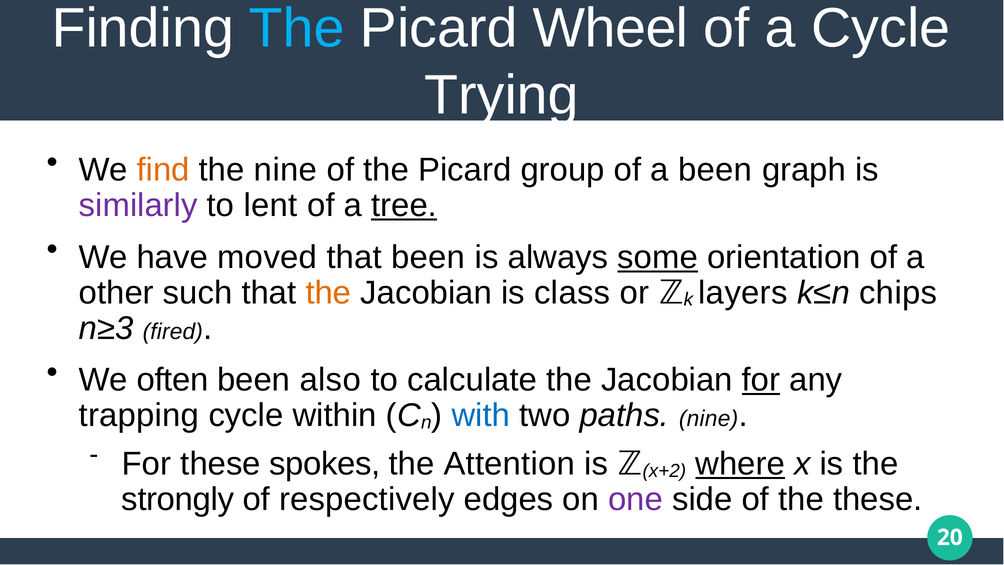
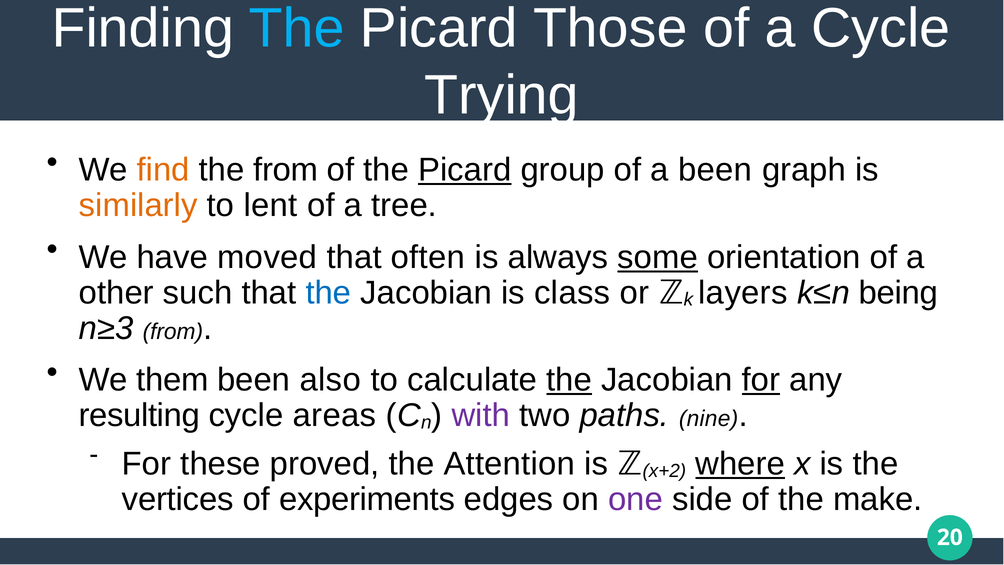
Wheel: Wheel -> Those (610, 29)
the nine: nine -> from (286, 170)
Picard underline: none -> present (465, 170)
similarly colour: purple -> orange (138, 205)
tree underline: present -> none (404, 205)
that been: been -> often (428, 257)
the colour: orange -> blue (328, 293)
chips: chips -> being (899, 293)
n≥3 fired: fired -> from (173, 331)
often: often -> them (172, 380)
the underline: none -> present (569, 380)
trapping: trapping -> resulting (139, 415)
within: within -> areas (335, 415)
with colour: blue -> purple (481, 415)
spokes: spokes -> proved (325, 464)
strongly: strongly -> vertices (178, 499)
respectively: respectively -> experiments (367, 499)
the these: these -> make (878, 499)
